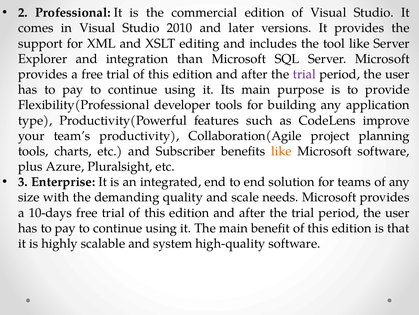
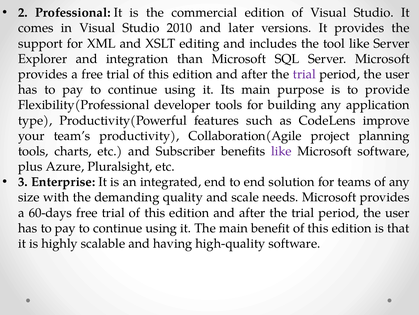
like colour: orange -> purple (281, 151)
10-days: 10-days -> 60-days (50, 212)
system: system -> having (173, 243)
